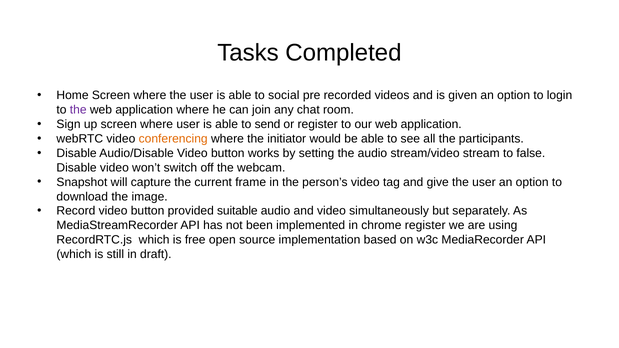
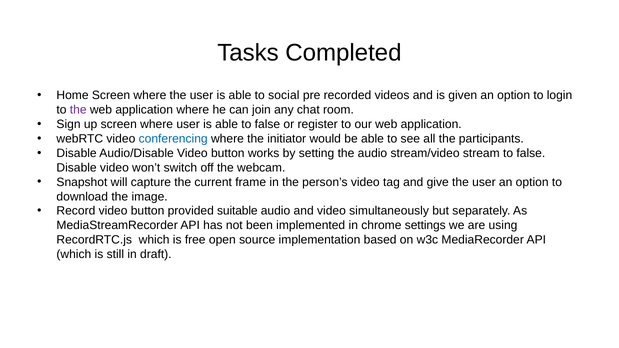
able to send: send -> false (267, 124)
conferencing colour: orange -> blue (173, 139)
chrome register: register -> settings (425, 226)
